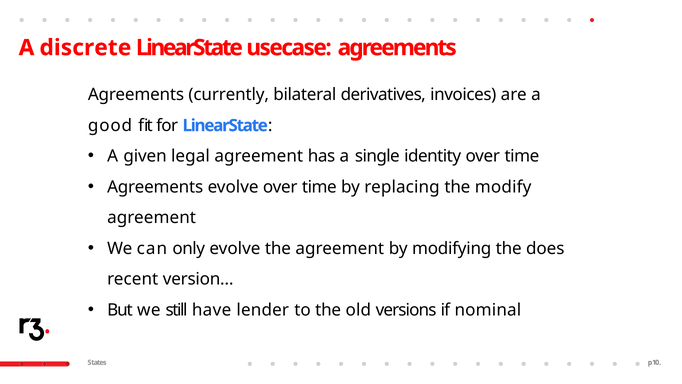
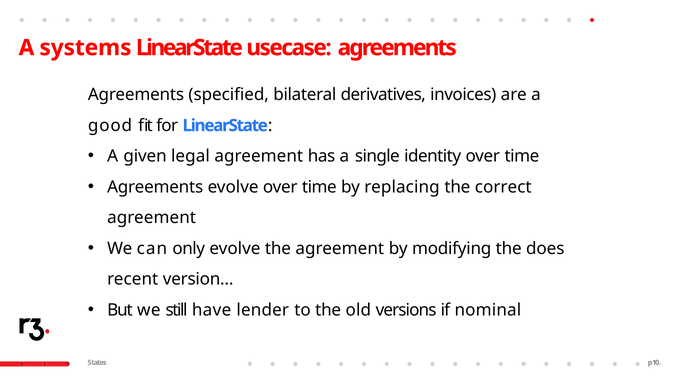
discrete: discrete -> systems (86, 48)
currently: currently -> specified (229, 95)
modify: modify -> correct (503, 187)
